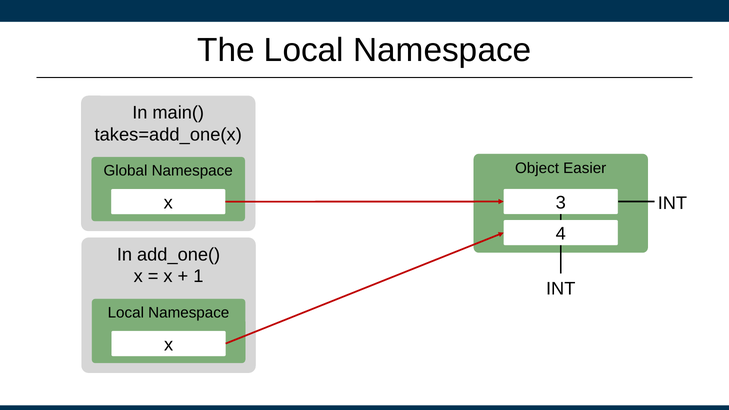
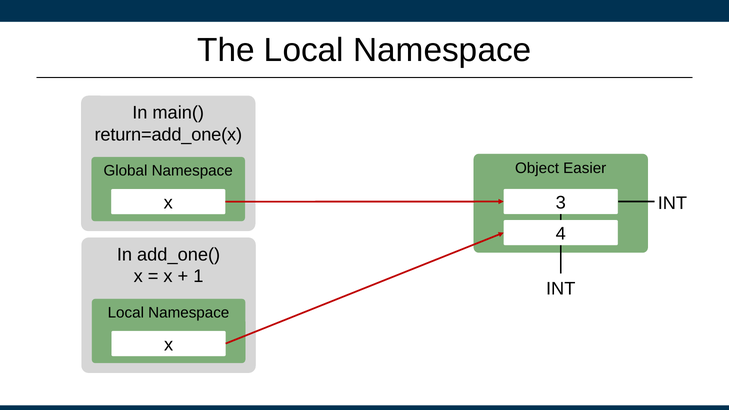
takes=add_one(x: takes=add_one(x -> return=add_one(x (168, 135)
